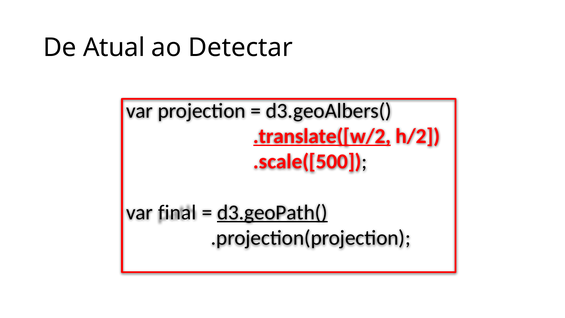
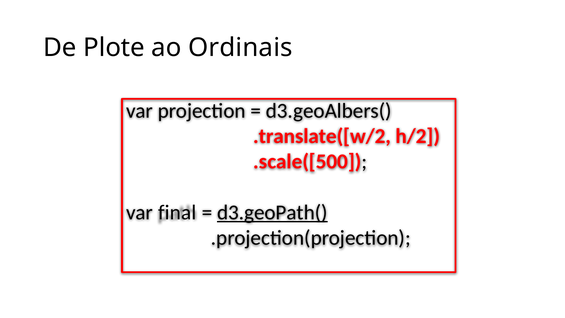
Atual: Atual -> Plote (114, 47)
Detectar: Detectar -> Ordinais (240, 47)
.translate([w/2 underline: present -> none (322, 136)
